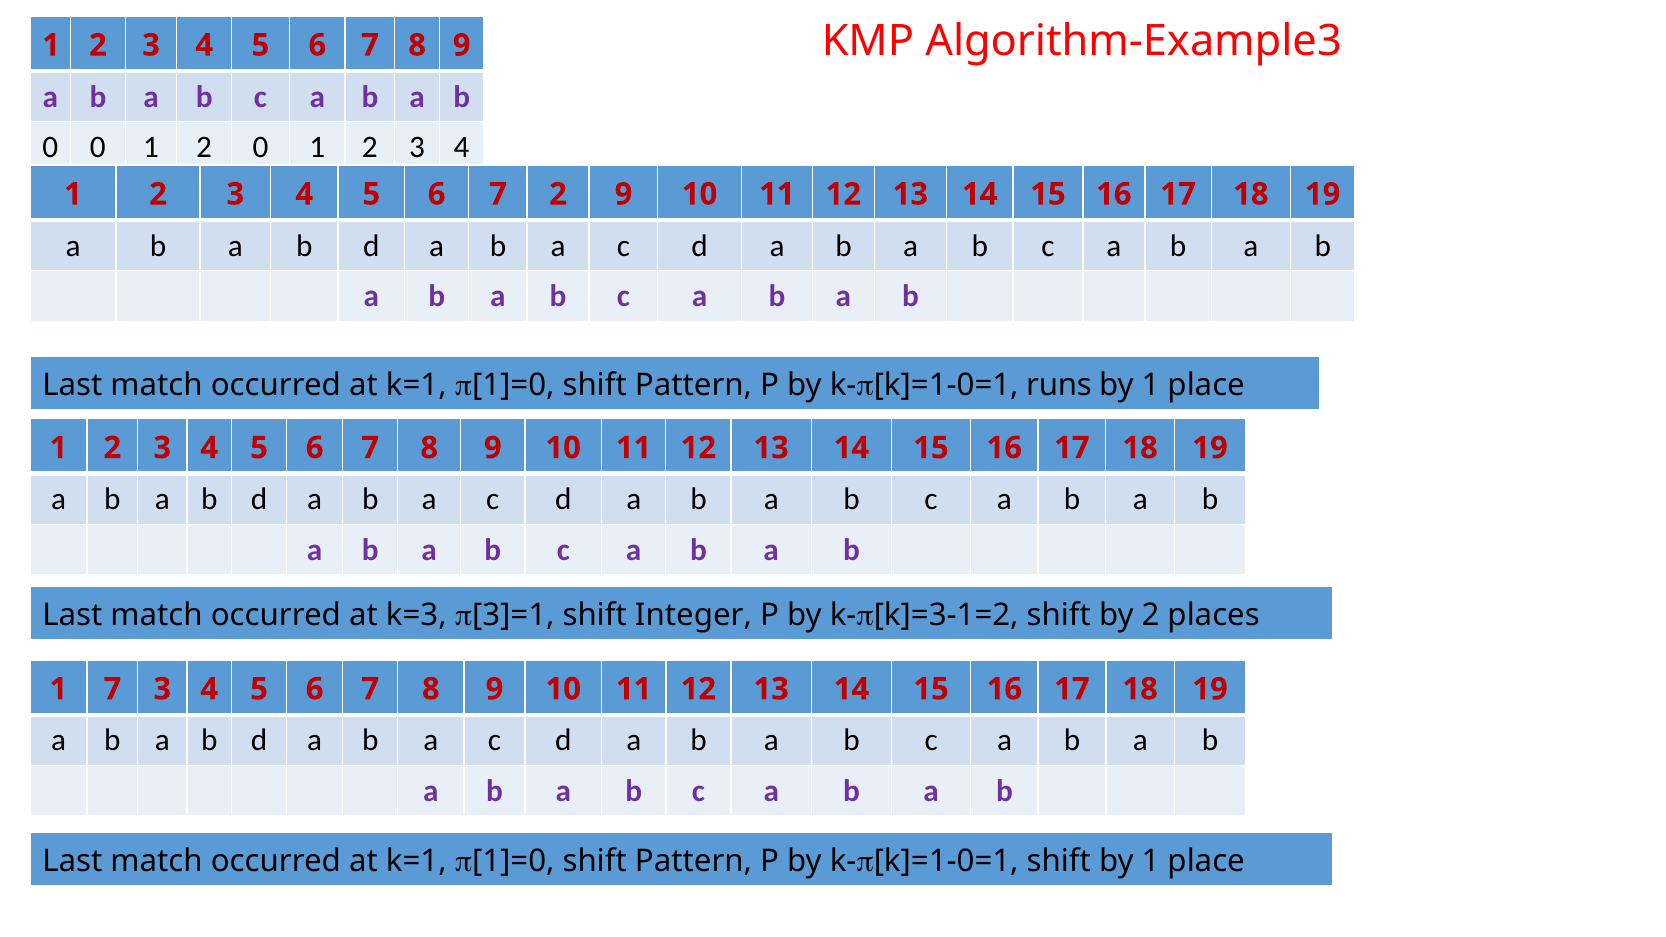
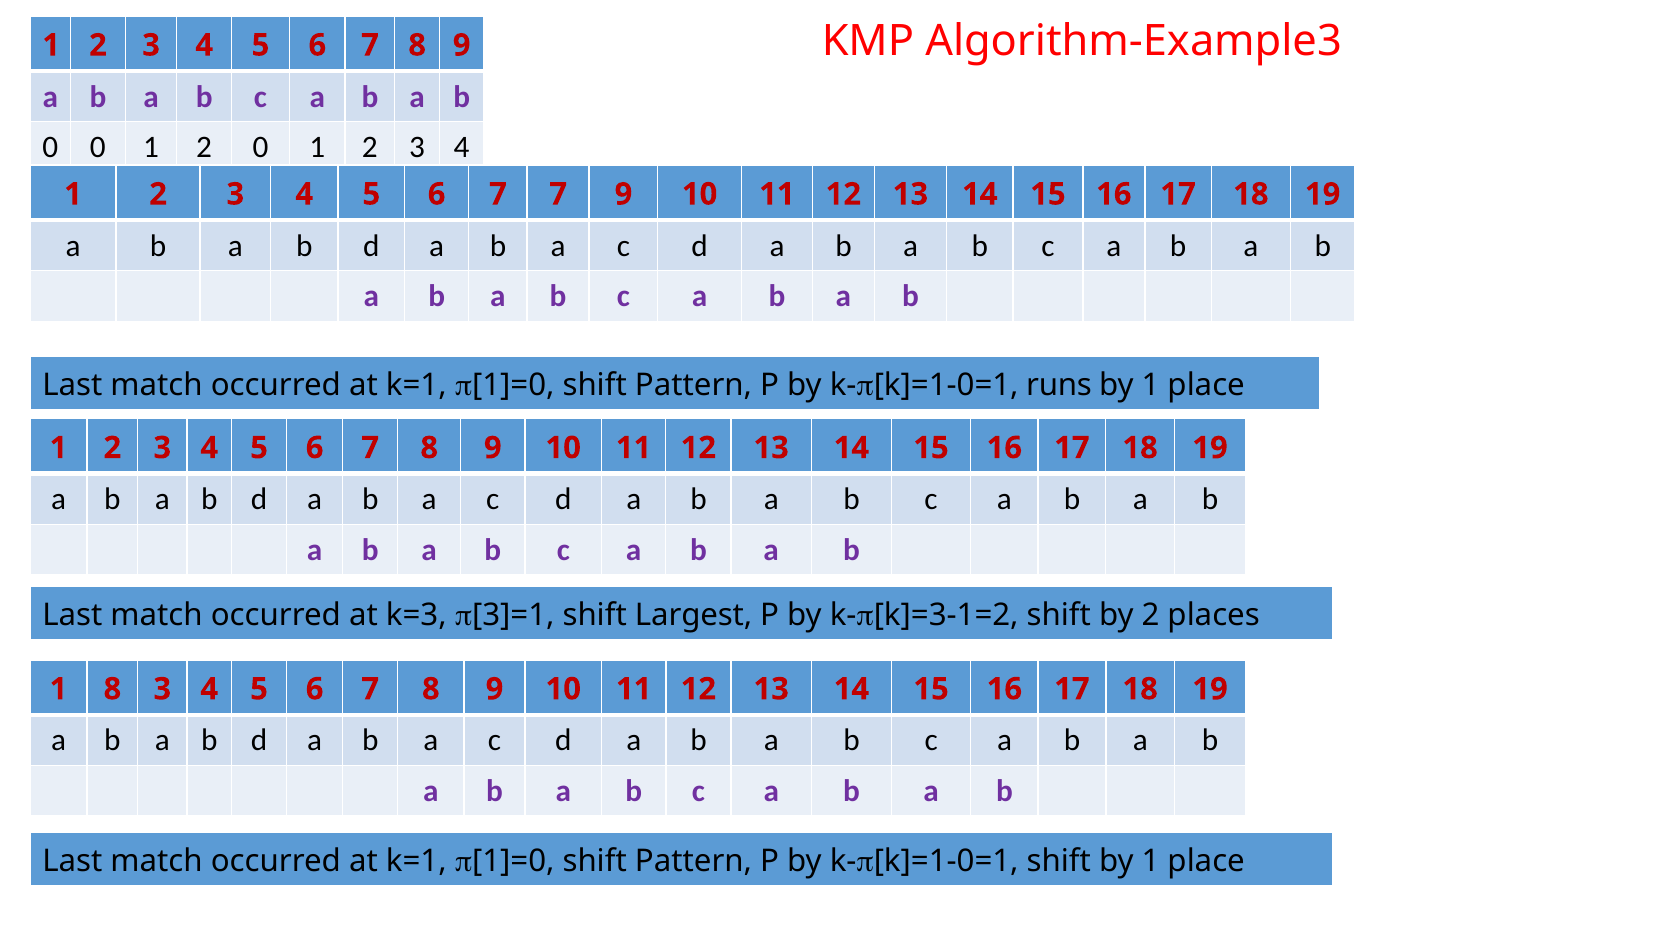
7 2: 2 -> 7 (558, 194)
Integer: Integer -> Largest (694, 616)
1 7: 7 -> 8 (112, 689)
